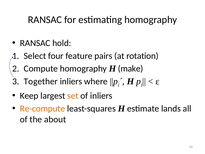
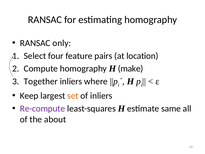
hold: hold -> only (62, 43)
rotation: rotation -> location (142, 56)
Re-compute colour: orange -> purple (43, 108)
lands: lands -> same (171, 108)
